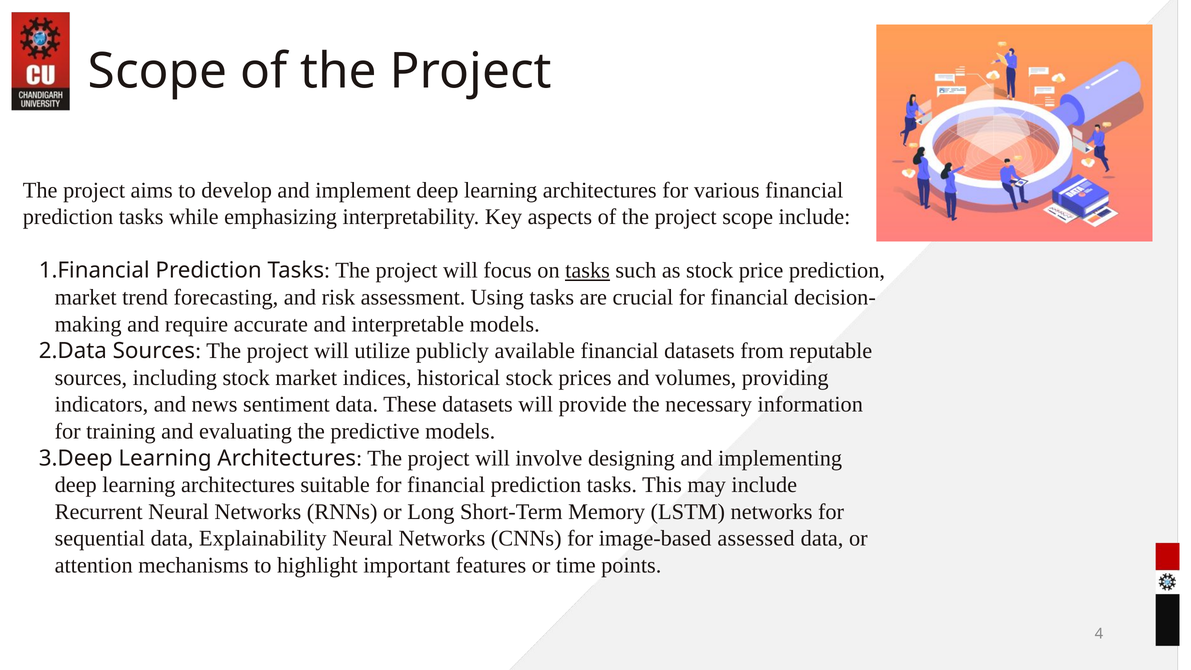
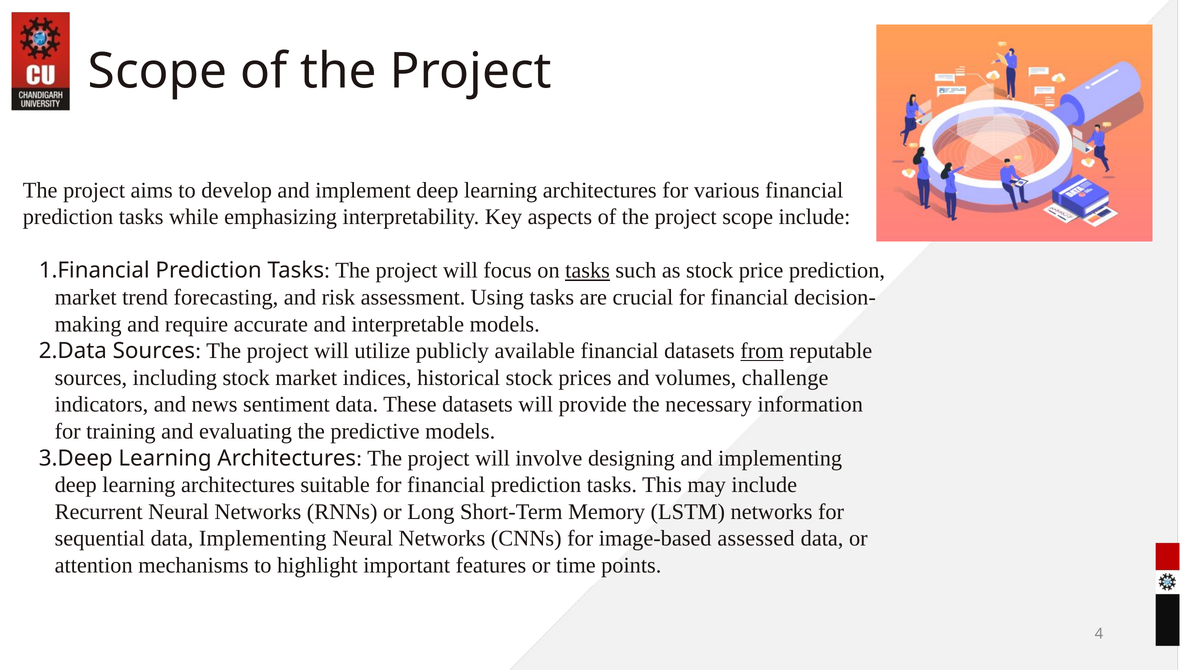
from underline: none -> present (762, 351)
providing: providing -> challenge (785, 378)
data Explainability: Explainability -> Implementing (263, 539)
